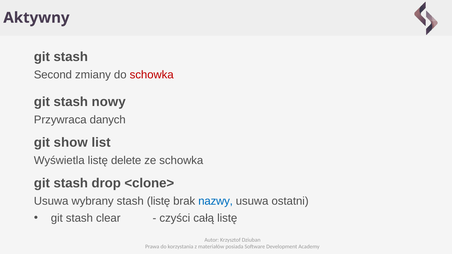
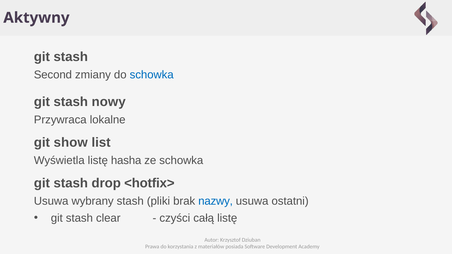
schowka colour: red -> blue (152, 75)
danych: danych -> lokalne (108, 120)
delete: delete -> hasha (126, 161)
<clone>: <clone> -> <hotfix> (149, 183)
stash listę: listę -> pliki (158, 201)
